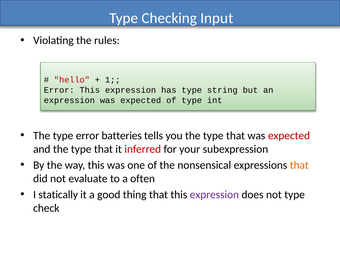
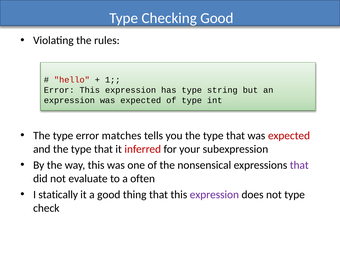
Checking Input: Input -> Good (217, 18)
batteries: batteries -> matches (122, 136)
that colour: orange -> purple (299, 165)
